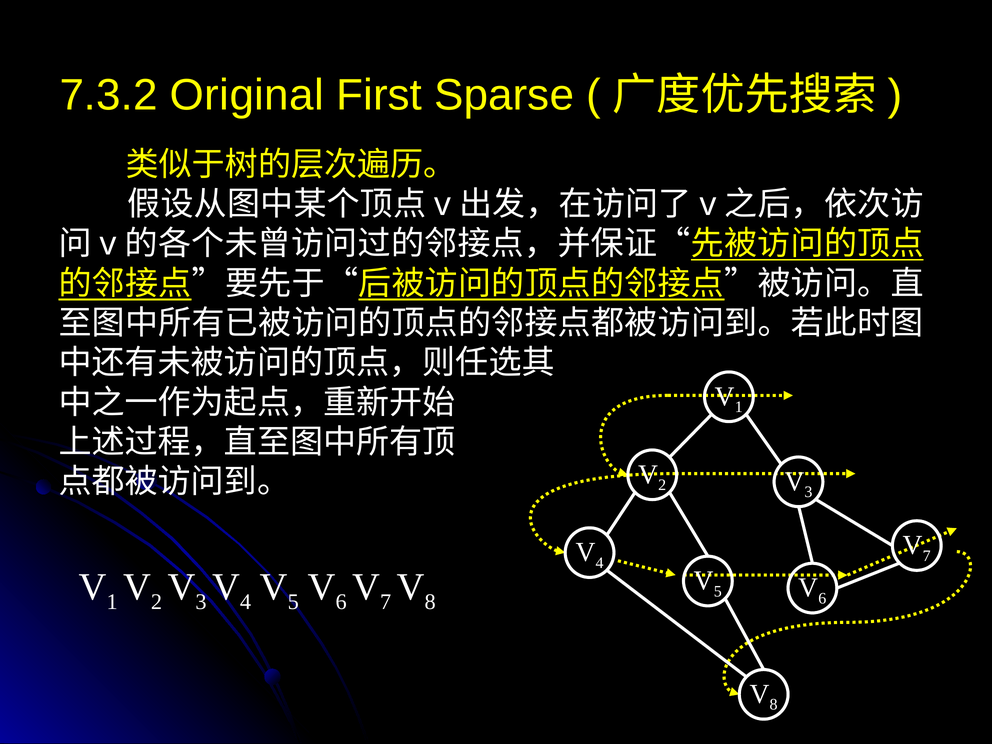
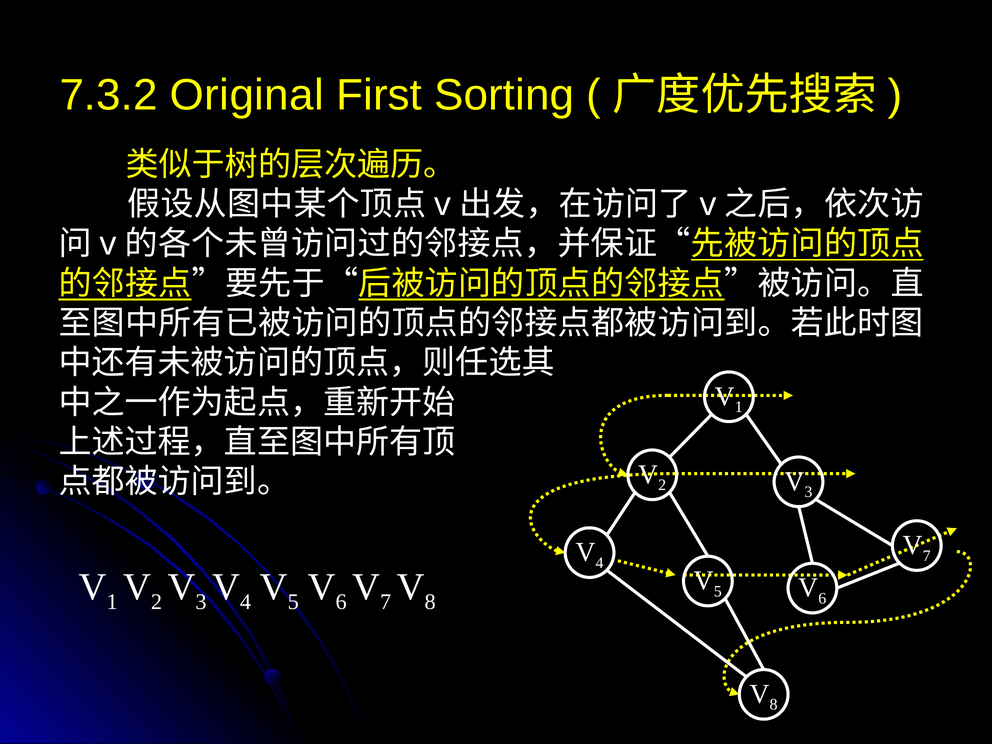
Sparse: Sparse -> Sorting (504, 95)
